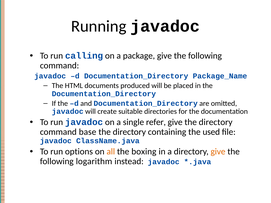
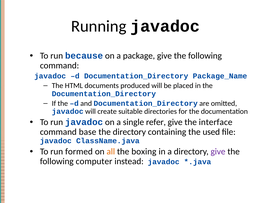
calling: calling -> because (84, 56)
give the directory: directory -> interface (216, 122)
options: options -> formed (79, 152)
give colour: orange -> purple (218, 152)
logarithm: logarithm -> computer (94, 162)
